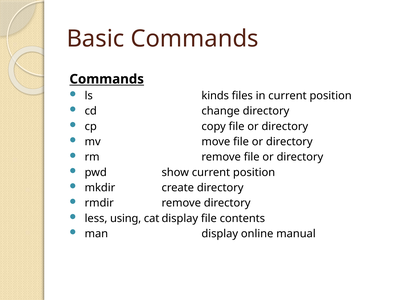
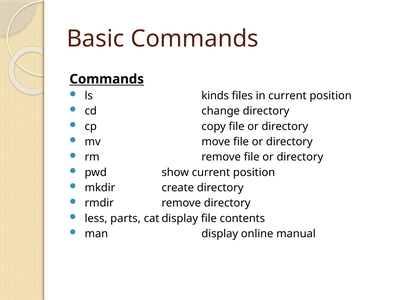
using: using -> parts (126, 218)
